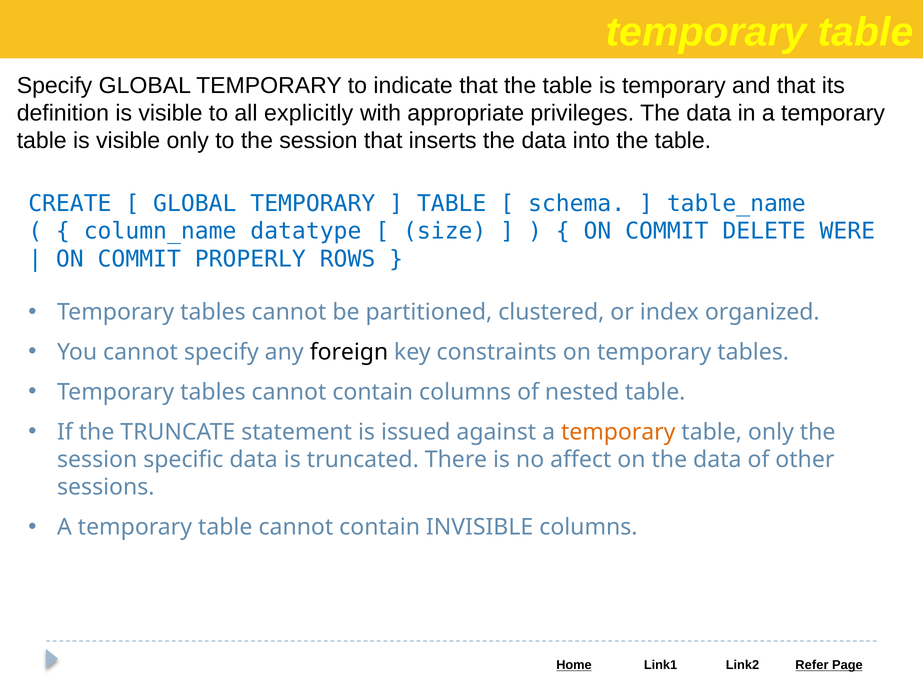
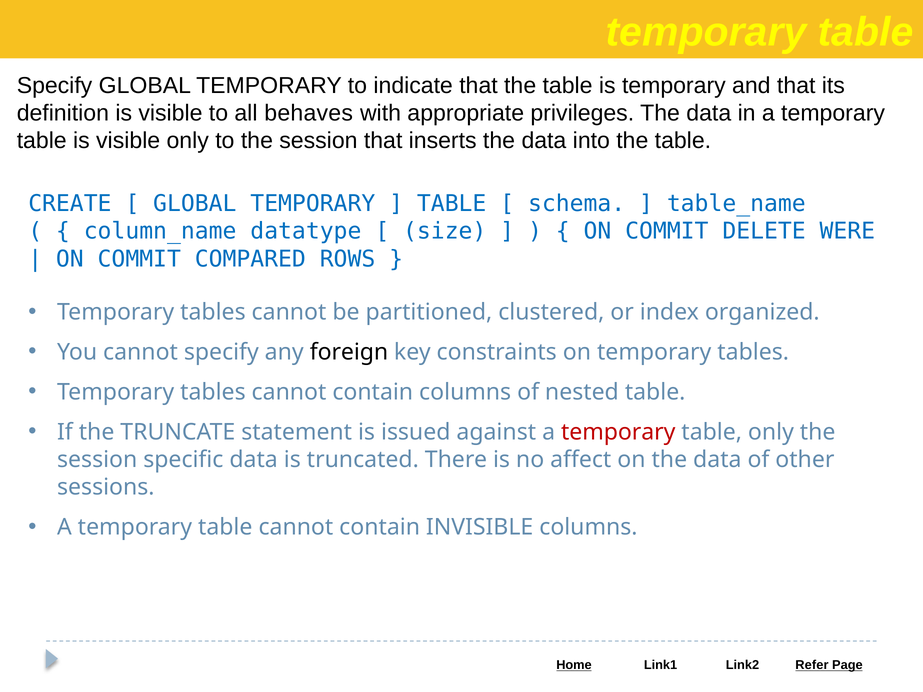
explicitly: explicitly -> behaves (309, 113)
PROPERLY: PROPERLY -> COMPARED (250, 259)
temporary colour: orange -> red (618, 432)
